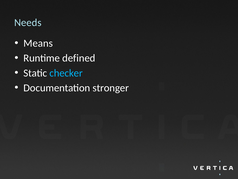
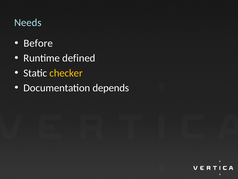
Means: Means -> Before (38, 43)
checker colour: light blue -> yellow (66, 73)
stronger: stronger -> depends (111, 88)
